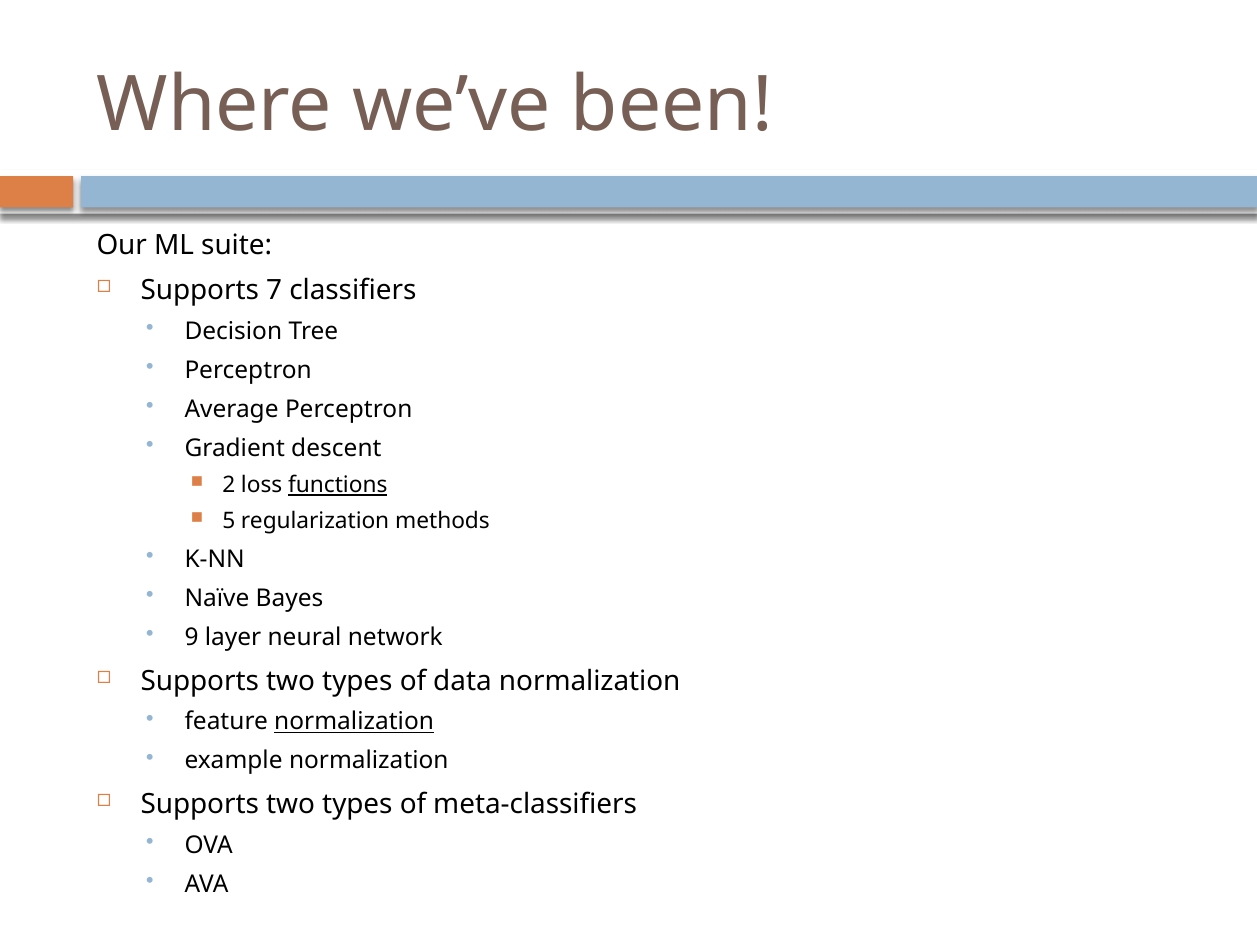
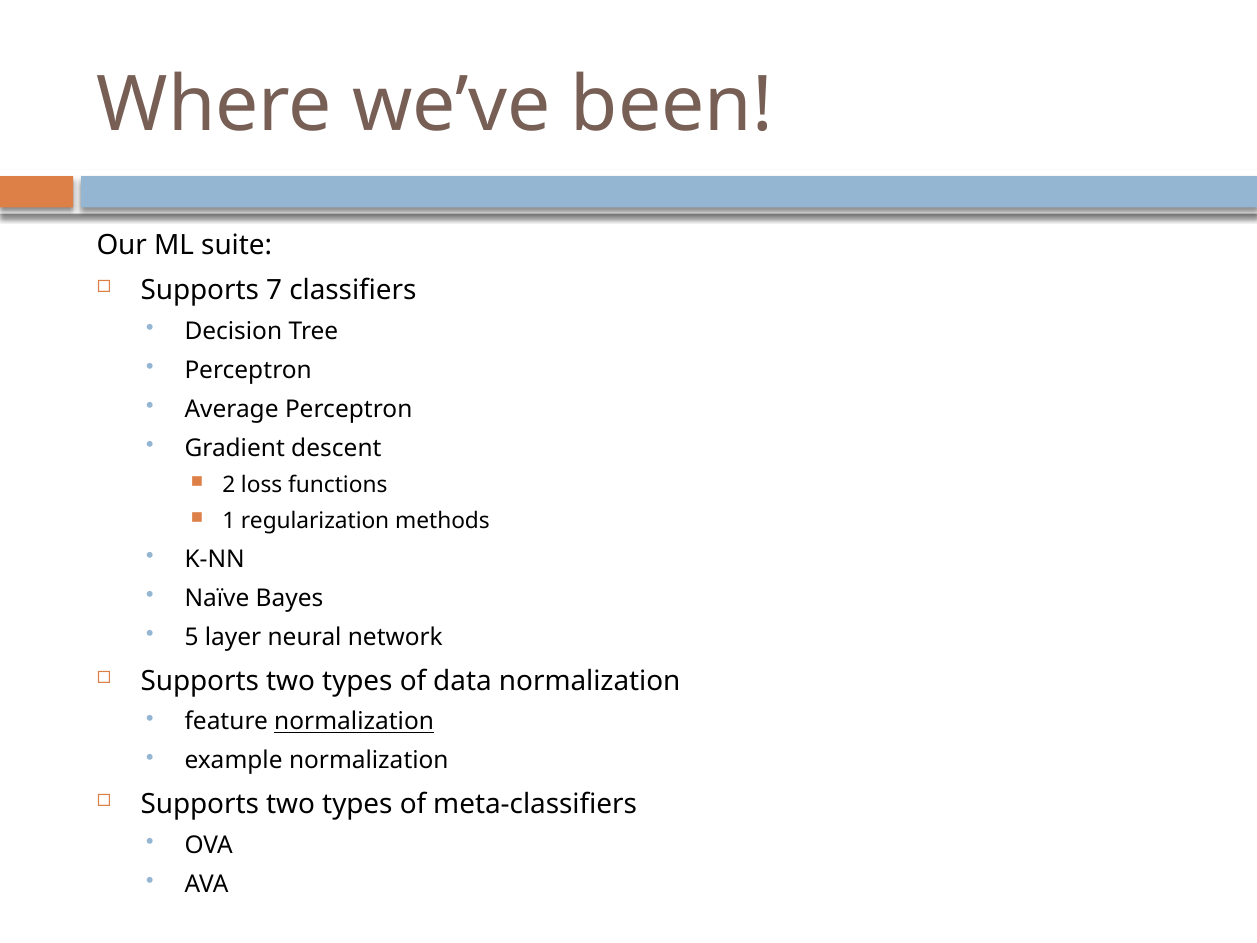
functions underline: present -> none (338, 485)
5: 5 -> 1 (229, 521)
9: 9 -> 5 (192, 637)
